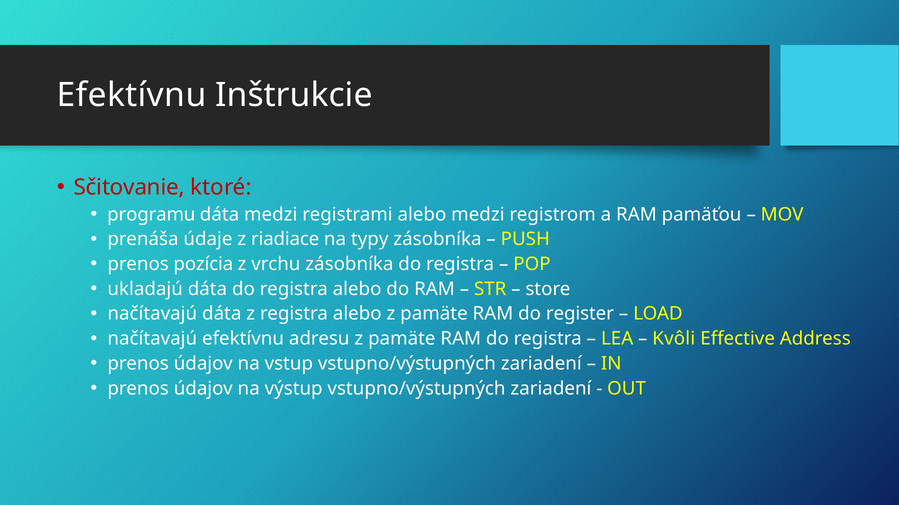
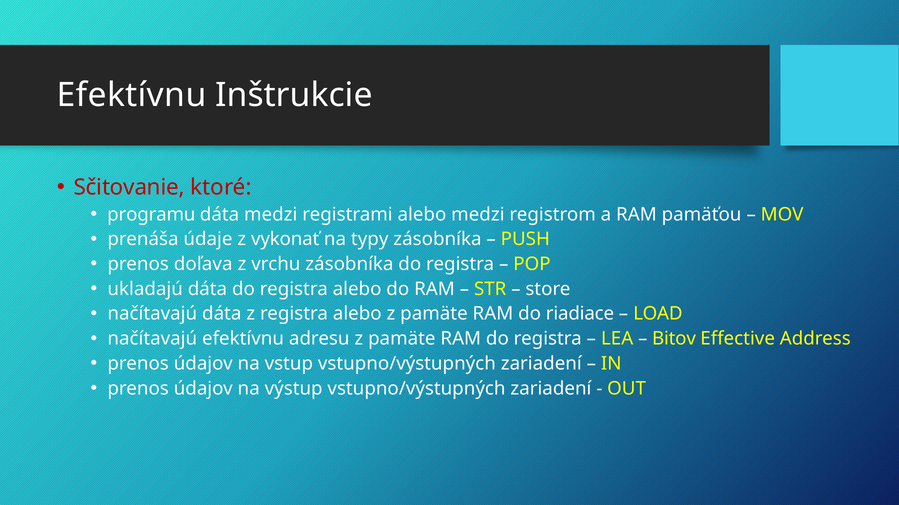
riadiace: riadiace -> vykonať (285, 240)
pozícia: pozícia -> doľava (203, 264)
register: register -> riadiace (580, 314)
Kvôli: Kvôli -> Bitov (674, 339)
